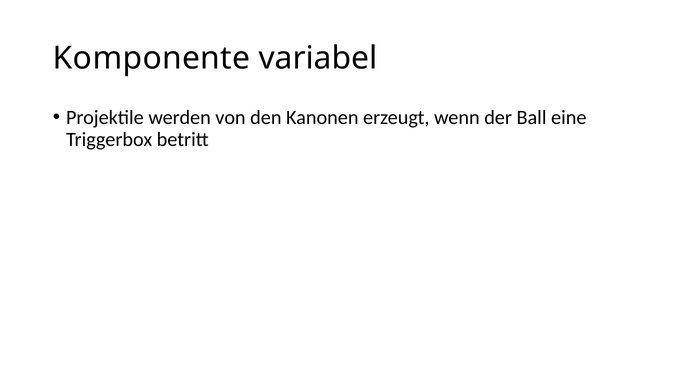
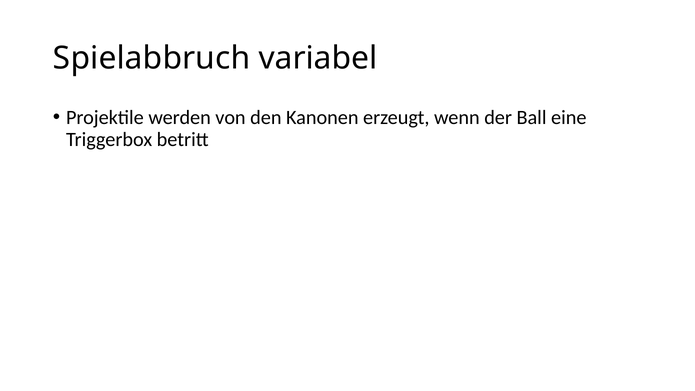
Komponente: Komponente -> Spielabbruch (152, 58)
